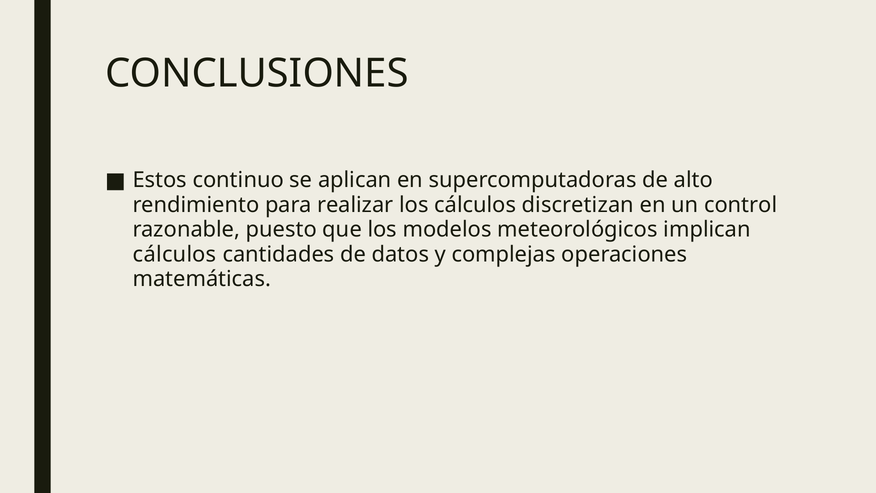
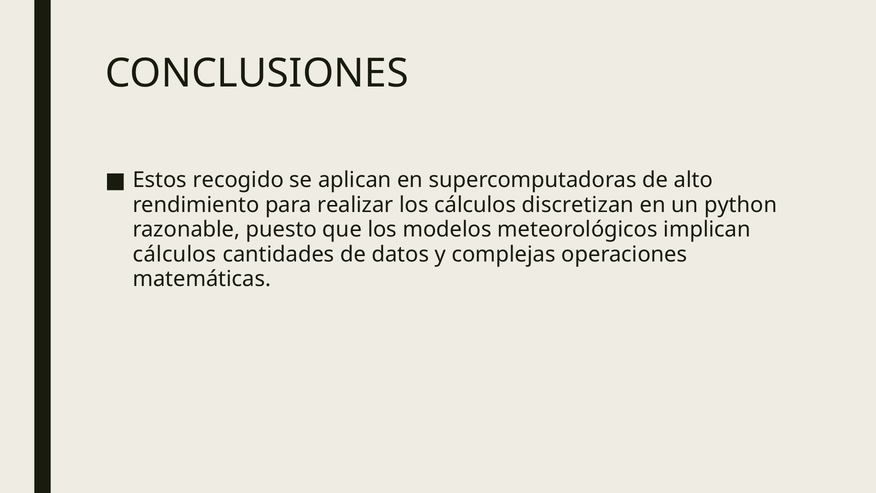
continuo: continuo -> recogido (238, 180)
control: control -> python (741, 205)
